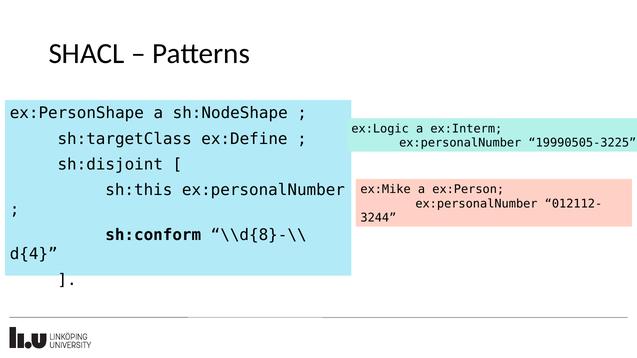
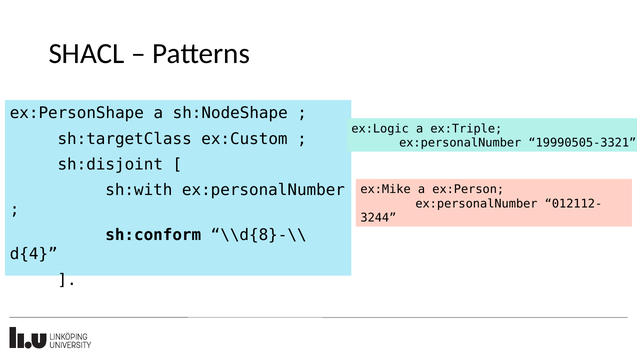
ex:Interm: ex:Interm -> ex:Triple (466, 129)
ex:Define: ex:Define -> ex:Custom (244, 139)
19990505-3225: 19990505-3225 -> 19990505-3321 (582, 143)
sh:this: sh:this -> sh:with (139, 190)
